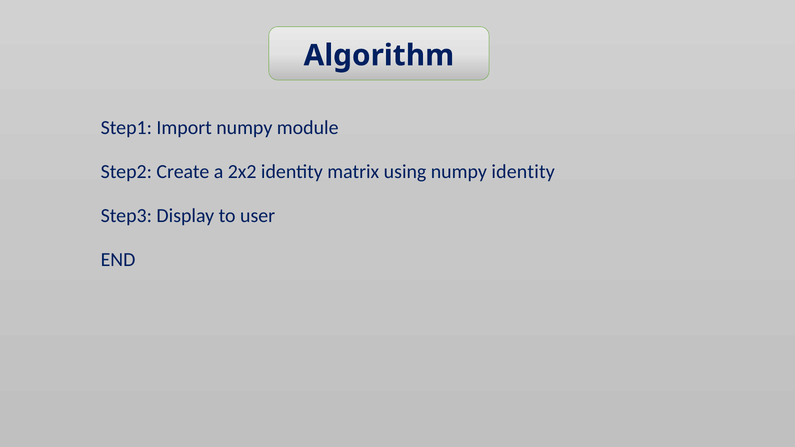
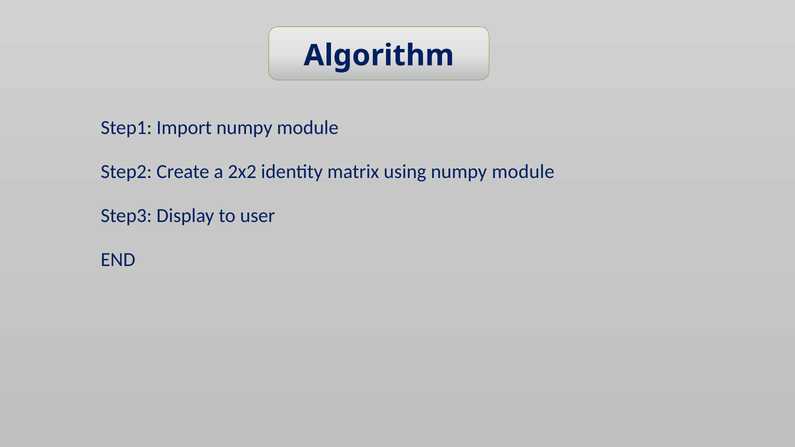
using numpy identity: identity -> module (523, 172)
